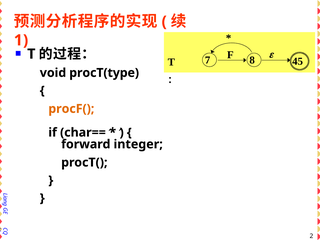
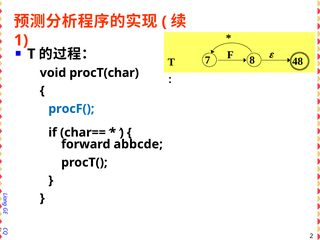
45: 45 -> 48 (298, 61)
procT(type: procT(type -> procT(char (104, 73)
procF( colour: orange -> blue (71, 109)
integer: integer -> abbcde (138, 144)
